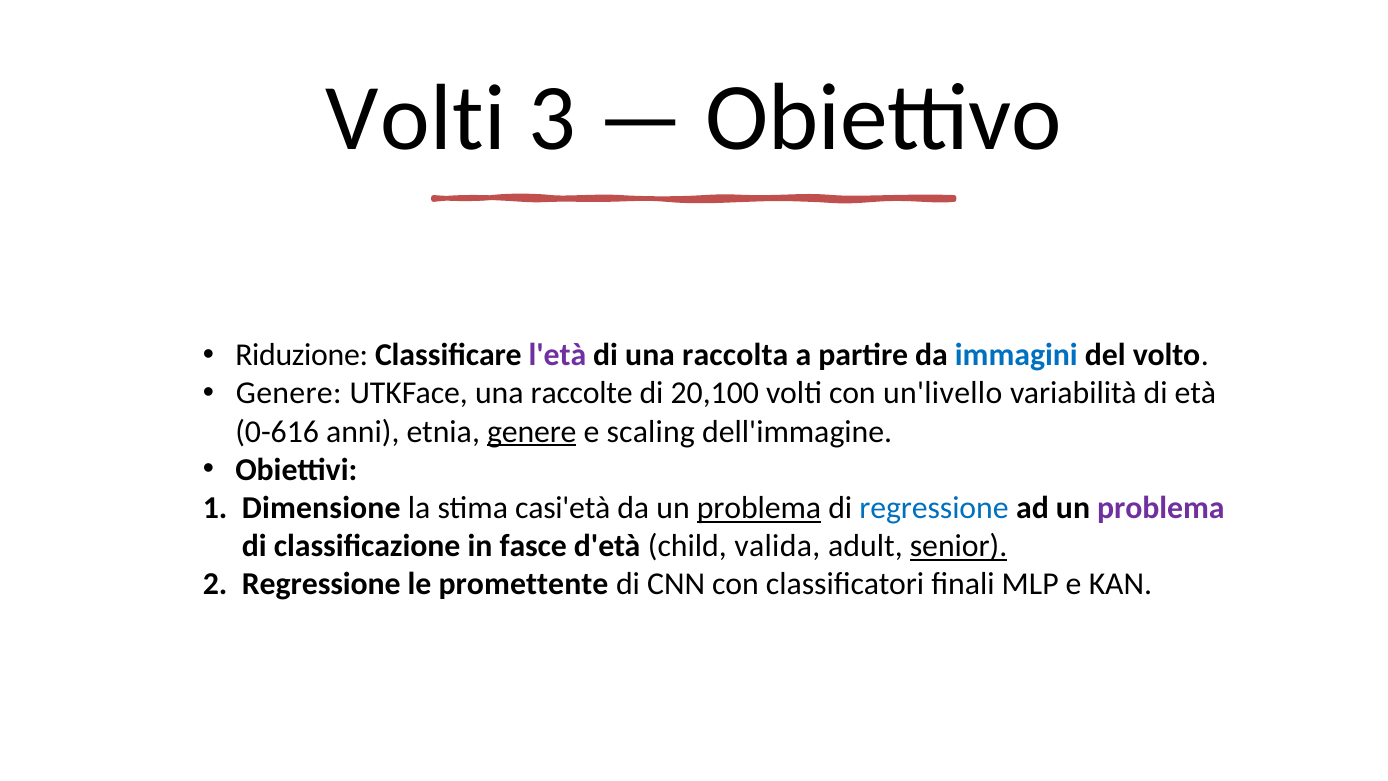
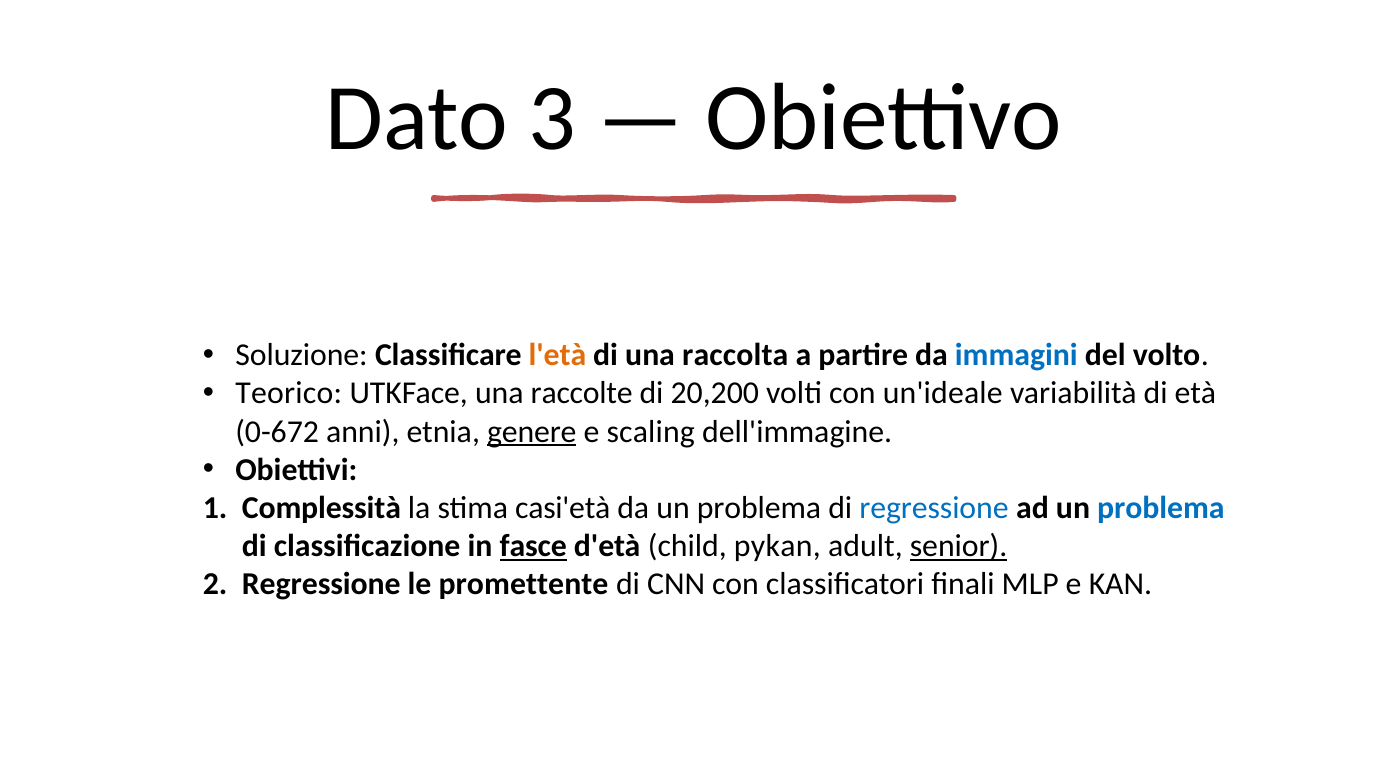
Volti: Volti -> Dato (417, 119)
Riduzione: Riduzione -> Soluzione (302, 355)
l'età colour: purple -> orange (557, 355)
Genere: Genere -> Teorico (289, 393)
20,100: 20,100 -> 20,200 (715, 393)
un'livello: un'livello -> un'ideale (943, 393)
0-616: 0-616 -> 0-672 (277, 432)
Dimensione: Dimensione -> Complessità (321, 508)
problema underline: present -> none (759, 508)
problema colour: purple -> blue (1161, 508)
fasce underline: none -> present (533, 546)
valida: valida -> pykan (777, 546)
